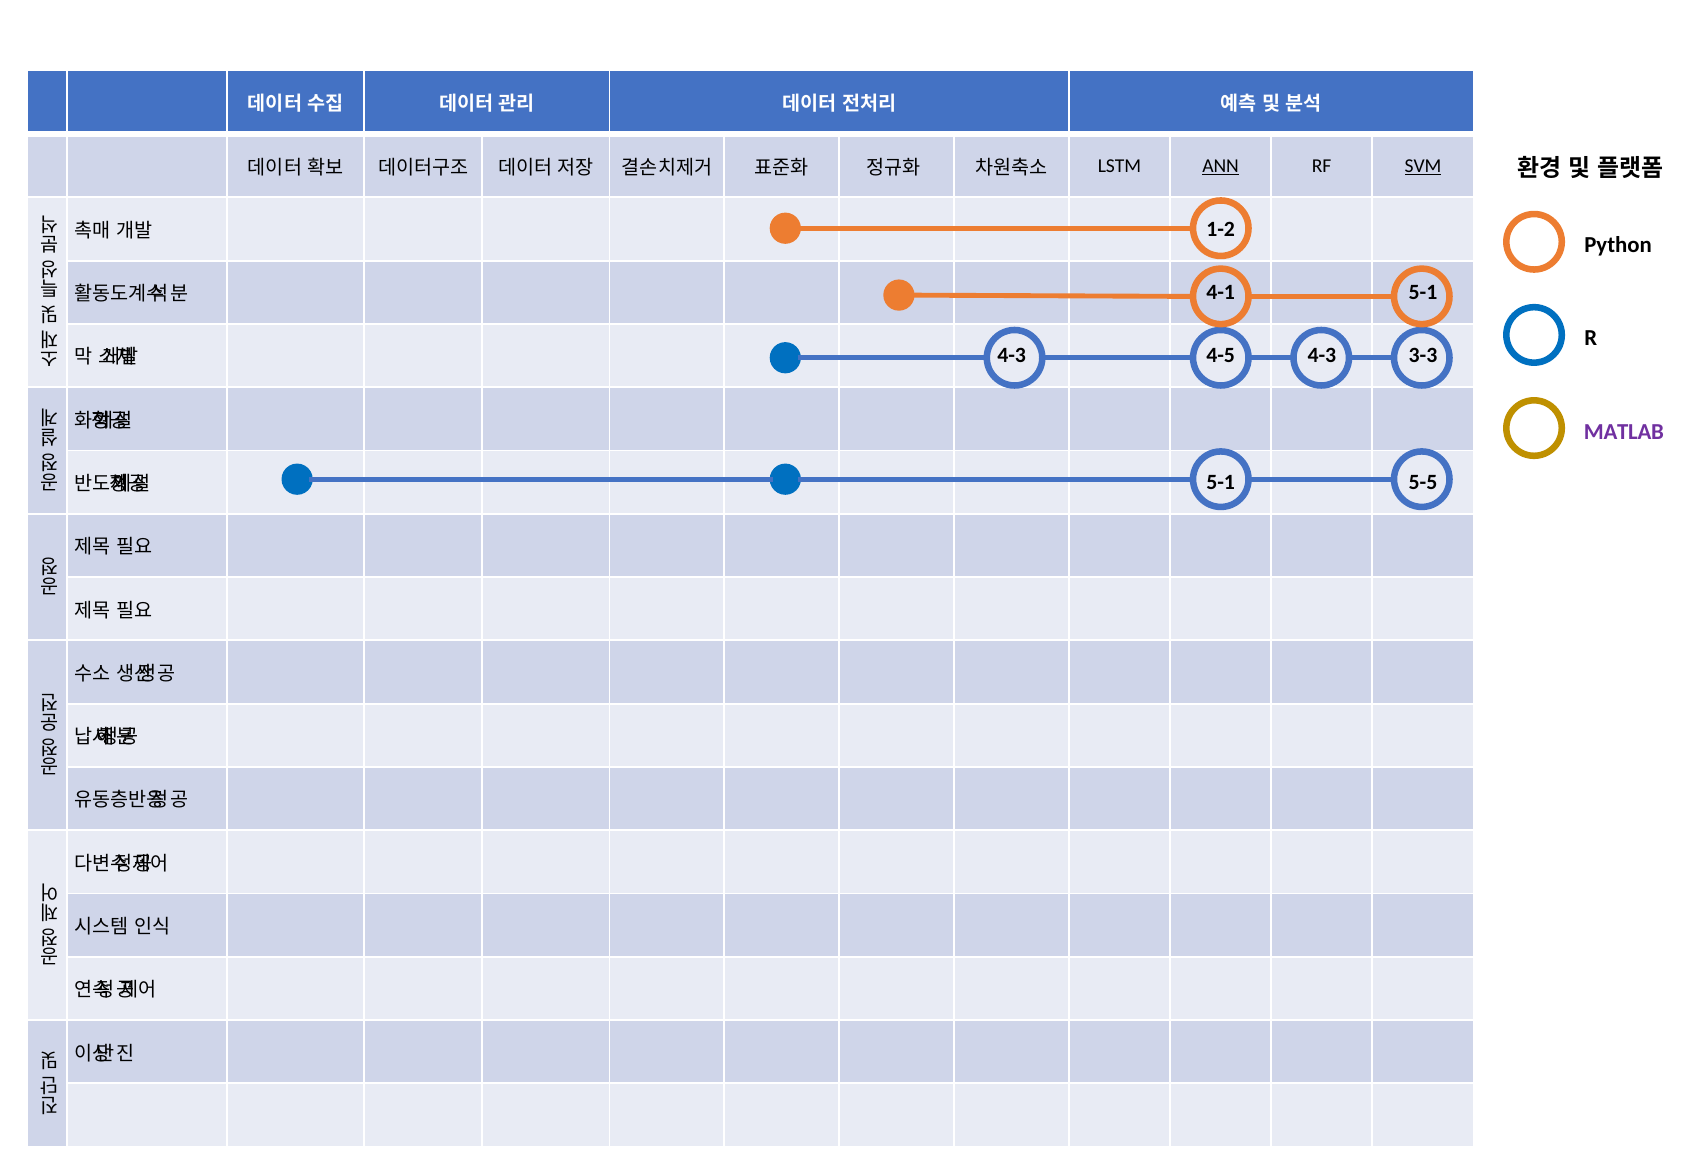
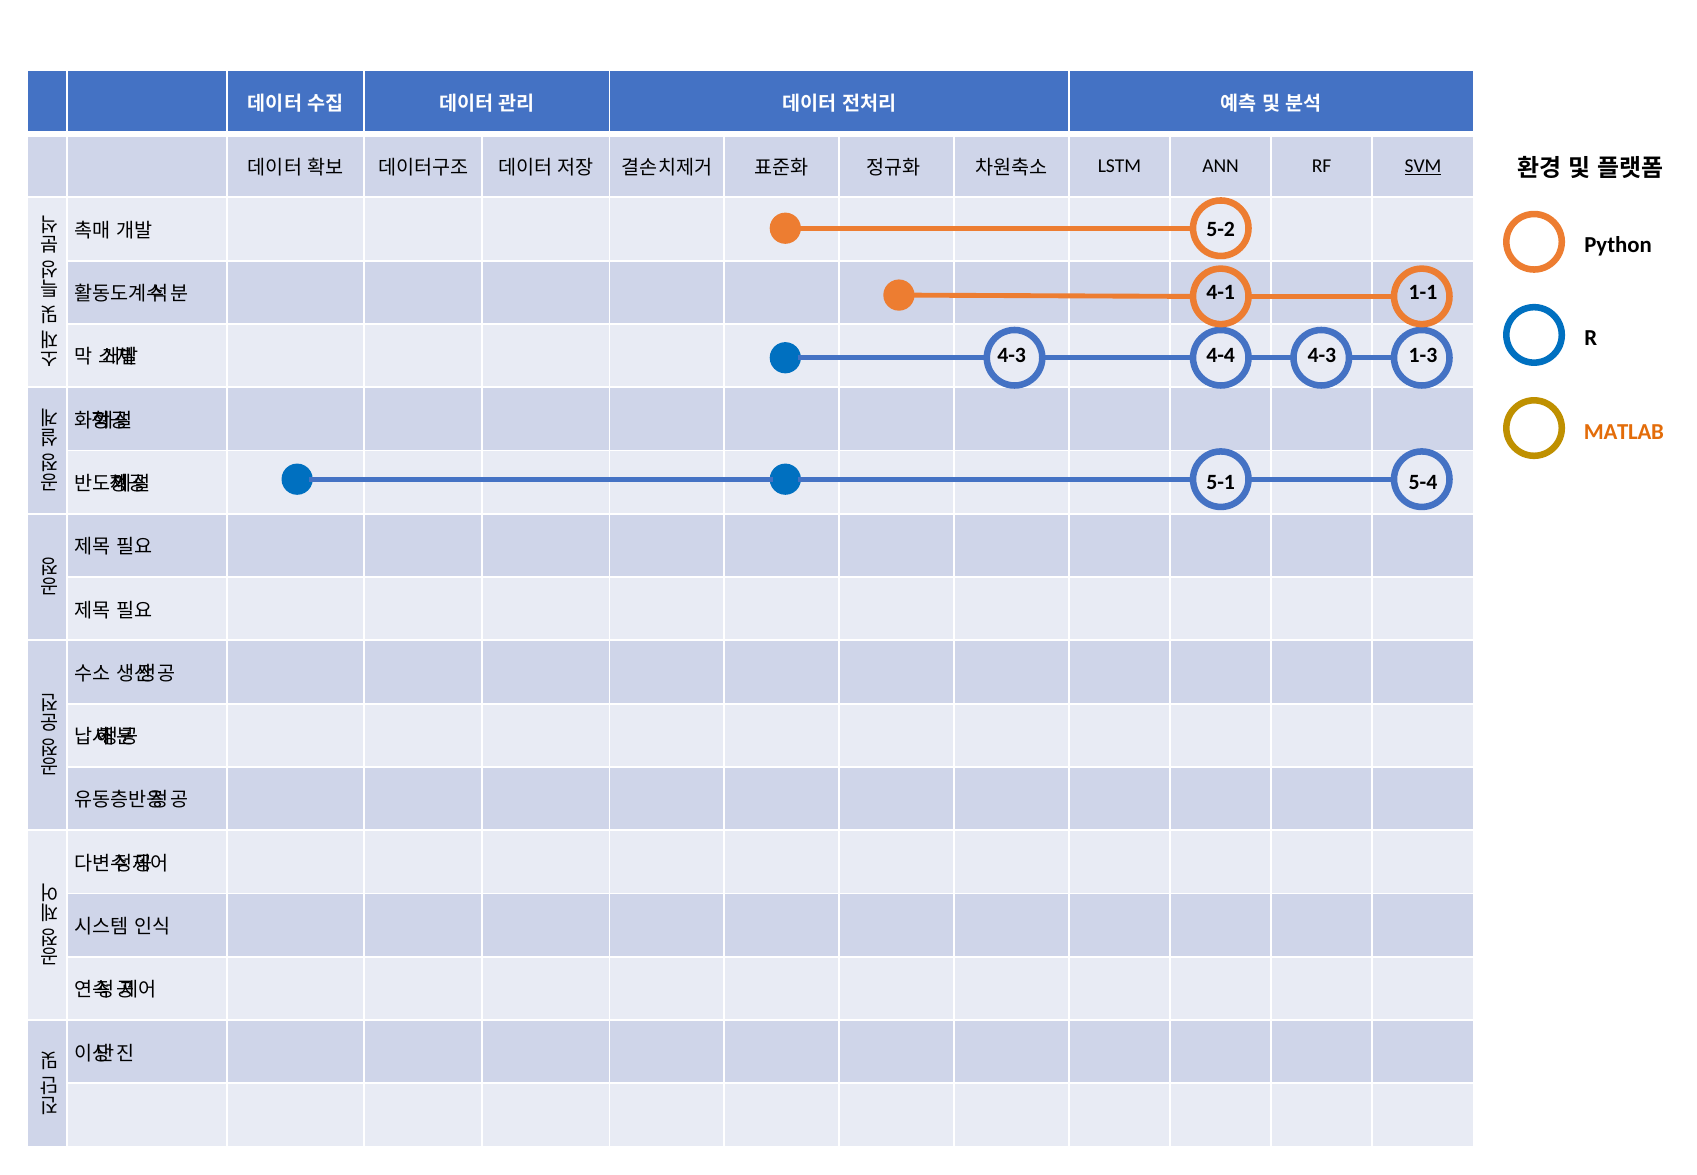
ANN underline: present -> none (1221, 166)
1-2: 1-2 -> 5-2 (1221, 229)
4-1 5-1: 5-1 -> 1-1 (1423, 292)
4-5: 4-5 -> 4-4 (1221, 356)
3-3: 3-3 -> 1-3 (1423, 356)
MATLAB colour: purple -> orange (1624, 432)
5-5: 5-5 -> 5-4 (1423, 482)
